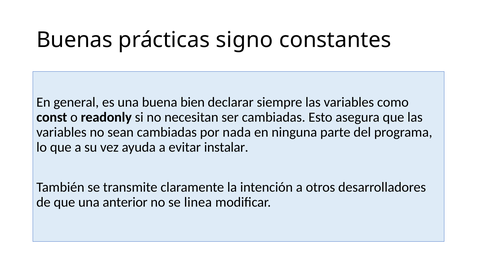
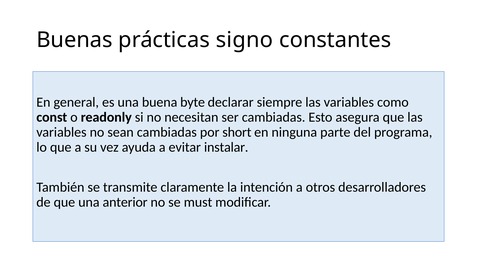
bien: bien -> byte (193, 102)
nada: nada -> short (237, 132)
linea: linea -> must (198, 202)
